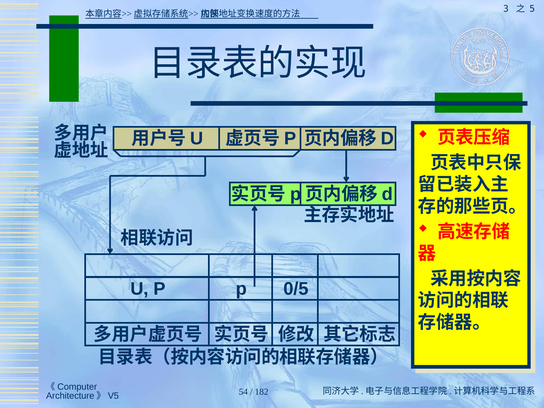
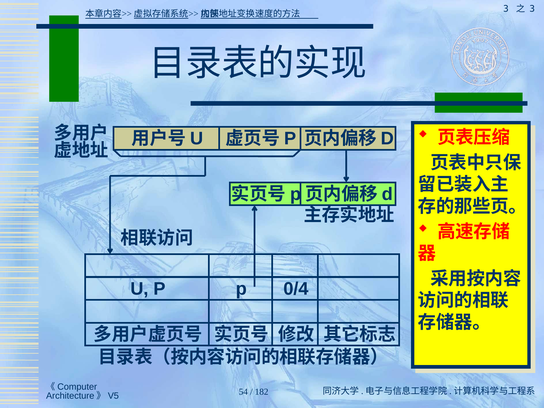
5: 5 -> 3 (532, 9)
0/5: 0/5 -> 0/4 (296, 289)
